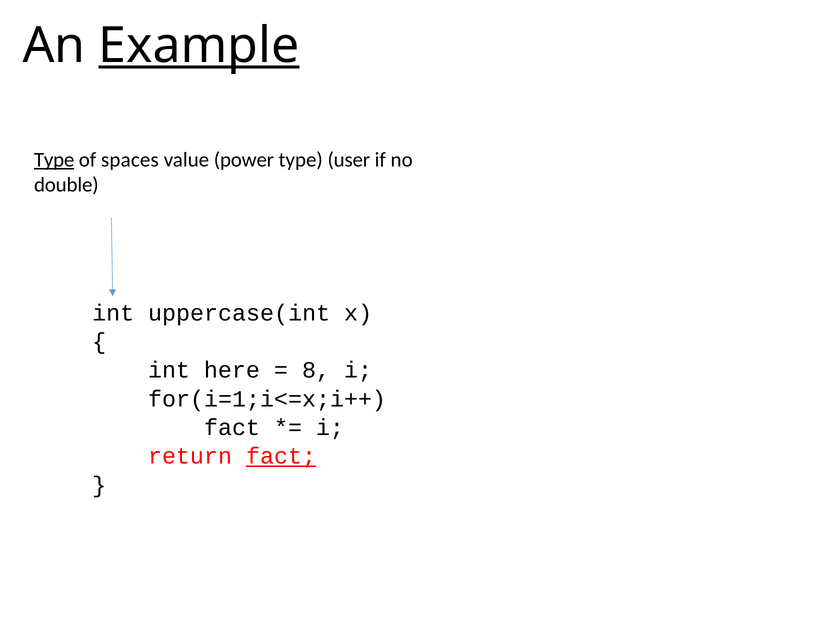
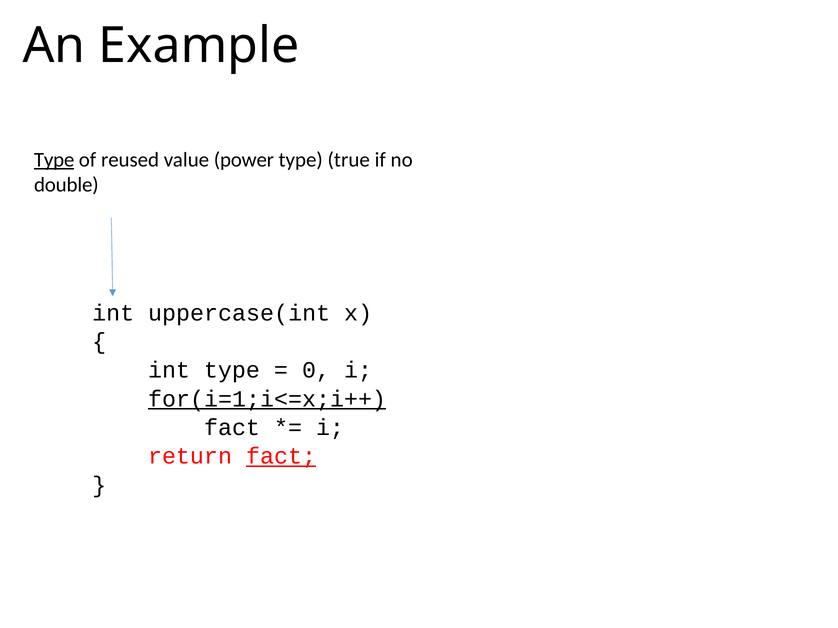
Example underline: present -> none (199, 46)
spaces: spaces -> reused (130, 160)
user: user -> true (349, 160)
int here: here -> type (232, 371)
8: 8 -> 0 (316, 371)
for(i=1;i<=x;i++ underline: none -> present (267, 399)
